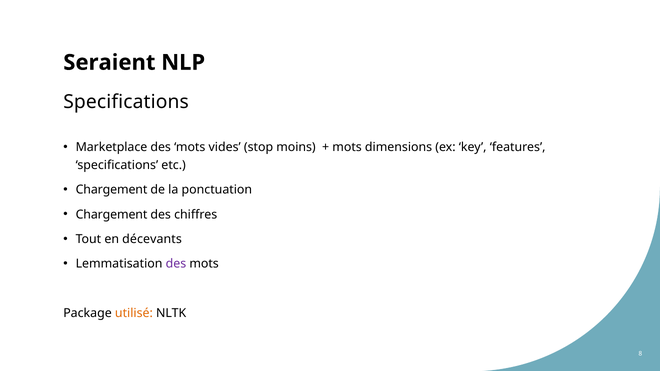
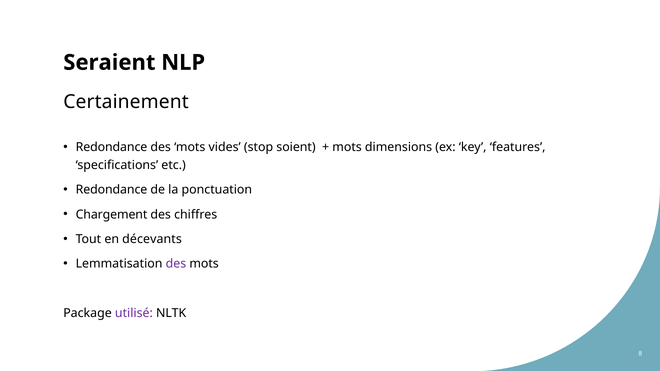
Specifications: Specifications -> Certainement (126, 102)
Marketplace: Marketplace -> Redondance (111, 147)
moins: moins -> soient (296, 147)
Chargement: Chargement -> Redondance (111, 190)
utilisé colour: orange -> purple (134, 313)
